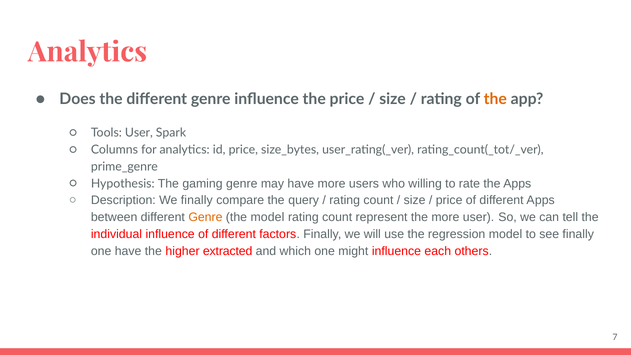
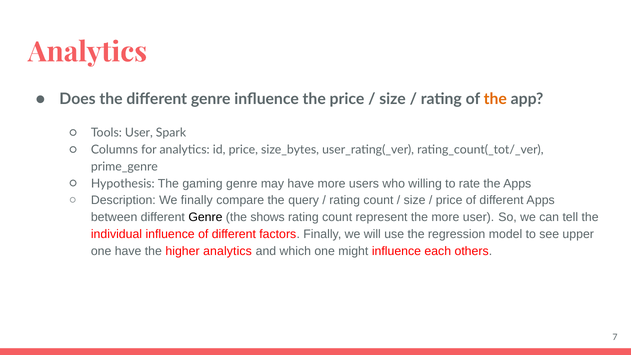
Genre colour: orange -> black (205, 217)
the model: model -> shows (268, 217)
see finally: finally -> upper (578, 234)
higher extracted: extracted -> analytics (228, 251)
